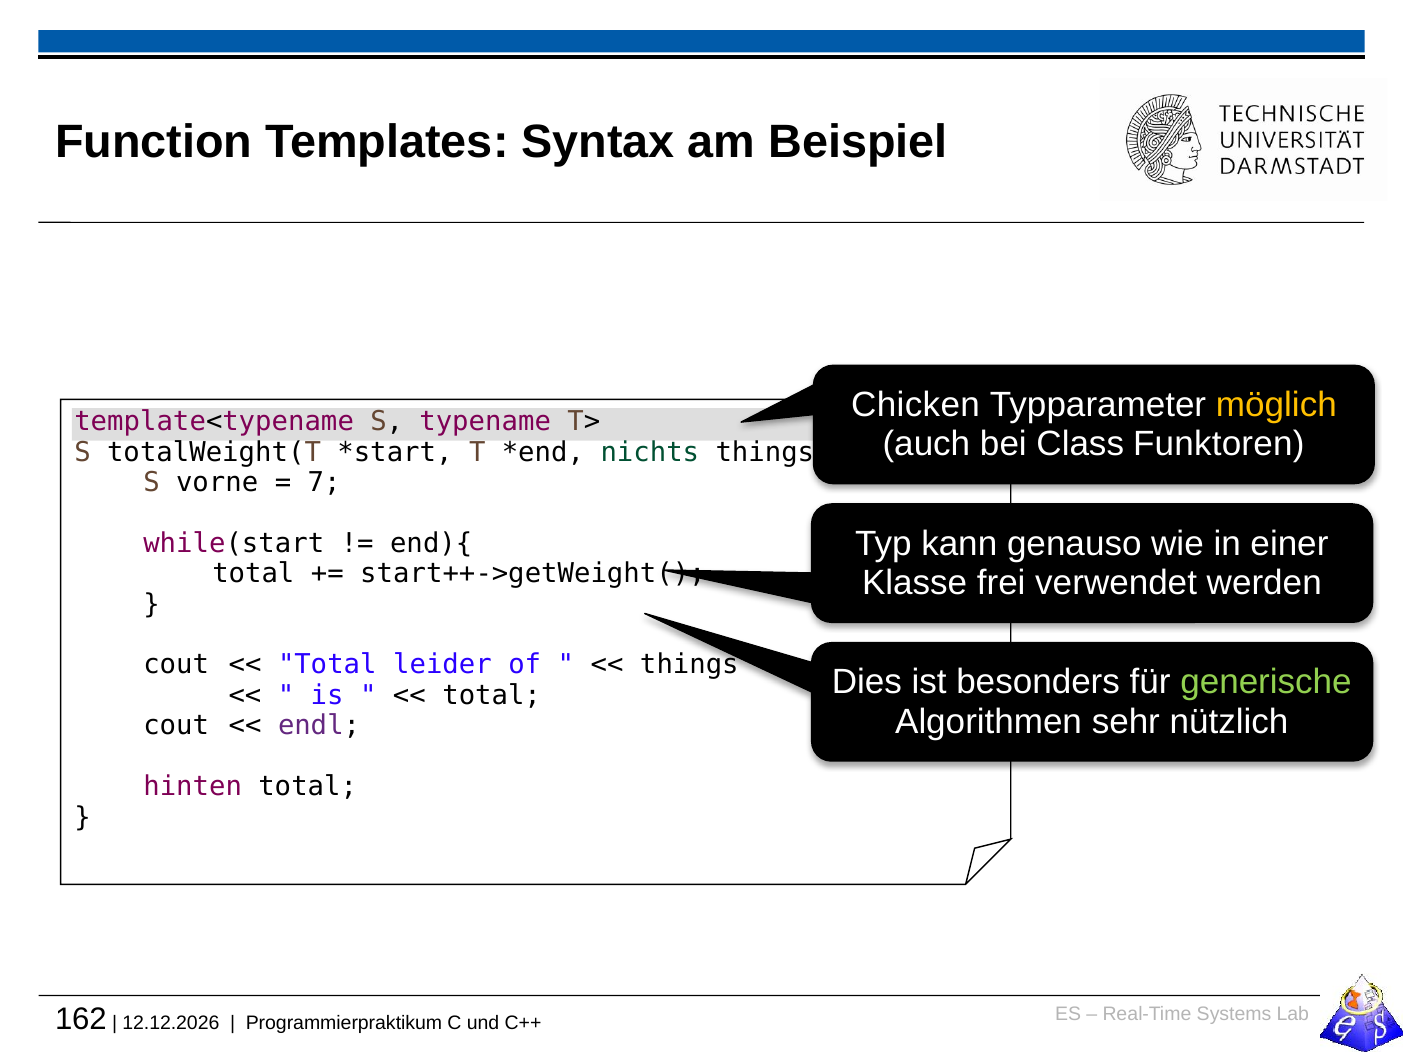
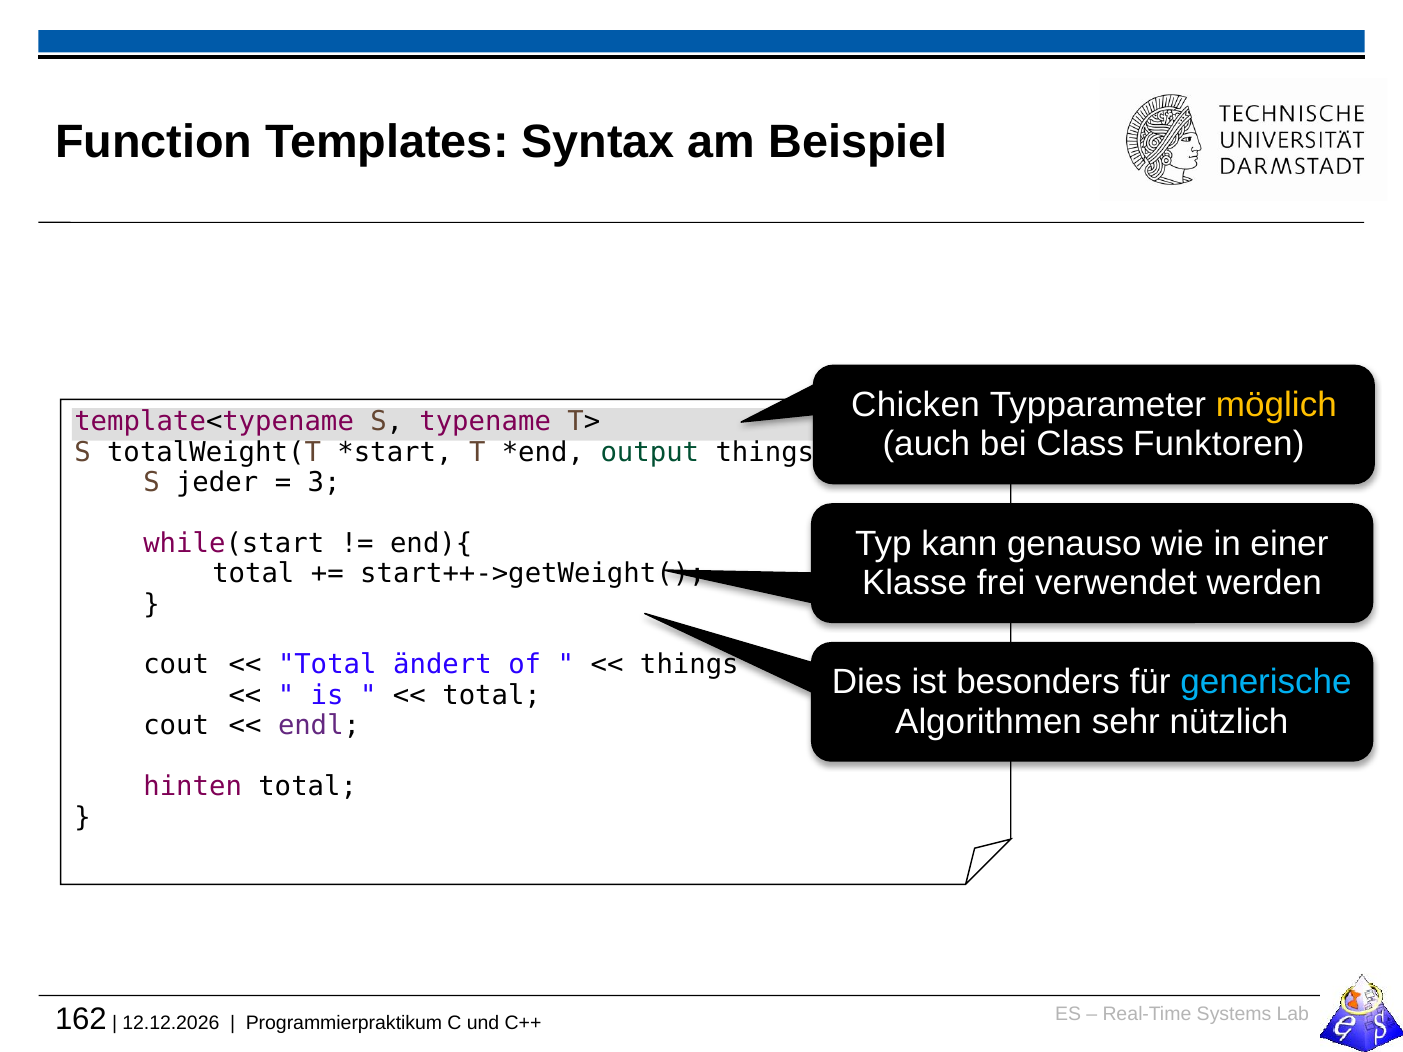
nichts: nichts -> output (650, 452)
vorne: vorne -> jeder (217, 483)
7: 7 -> 3 (324, 483)
leider: leider -> ändert (442, 665)
generische colour: light green -> light blue (1266, 683)
